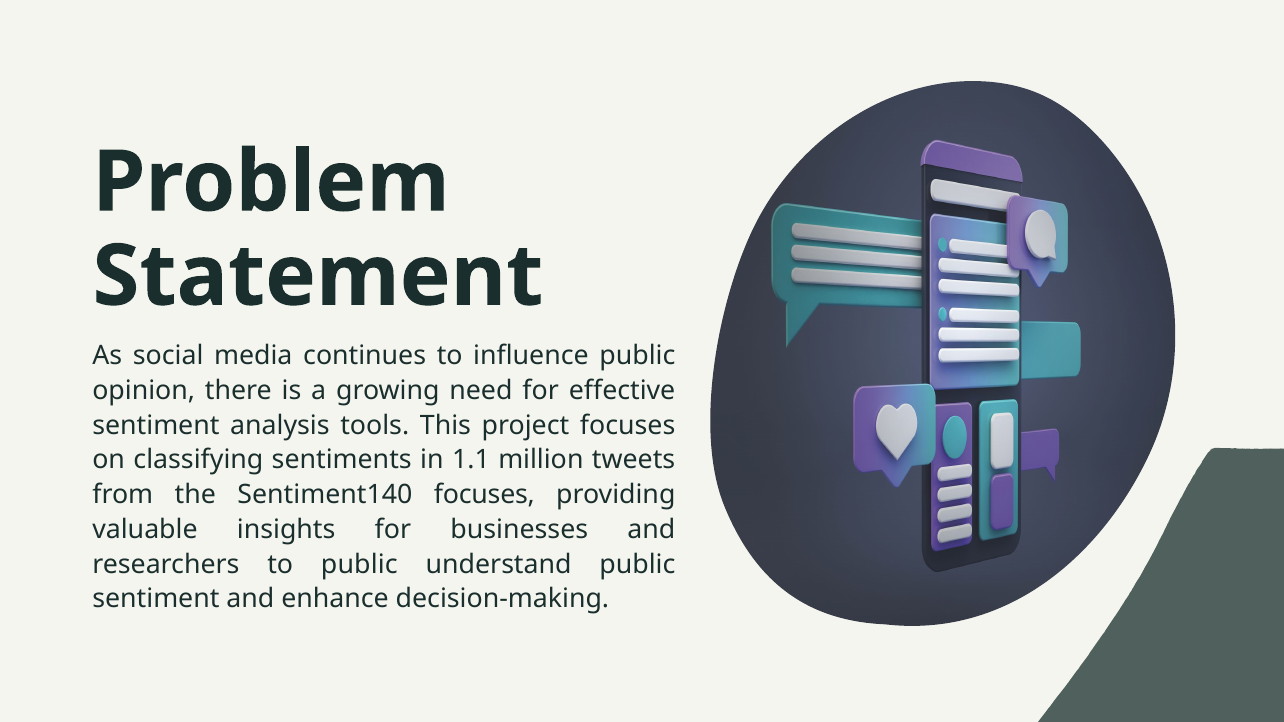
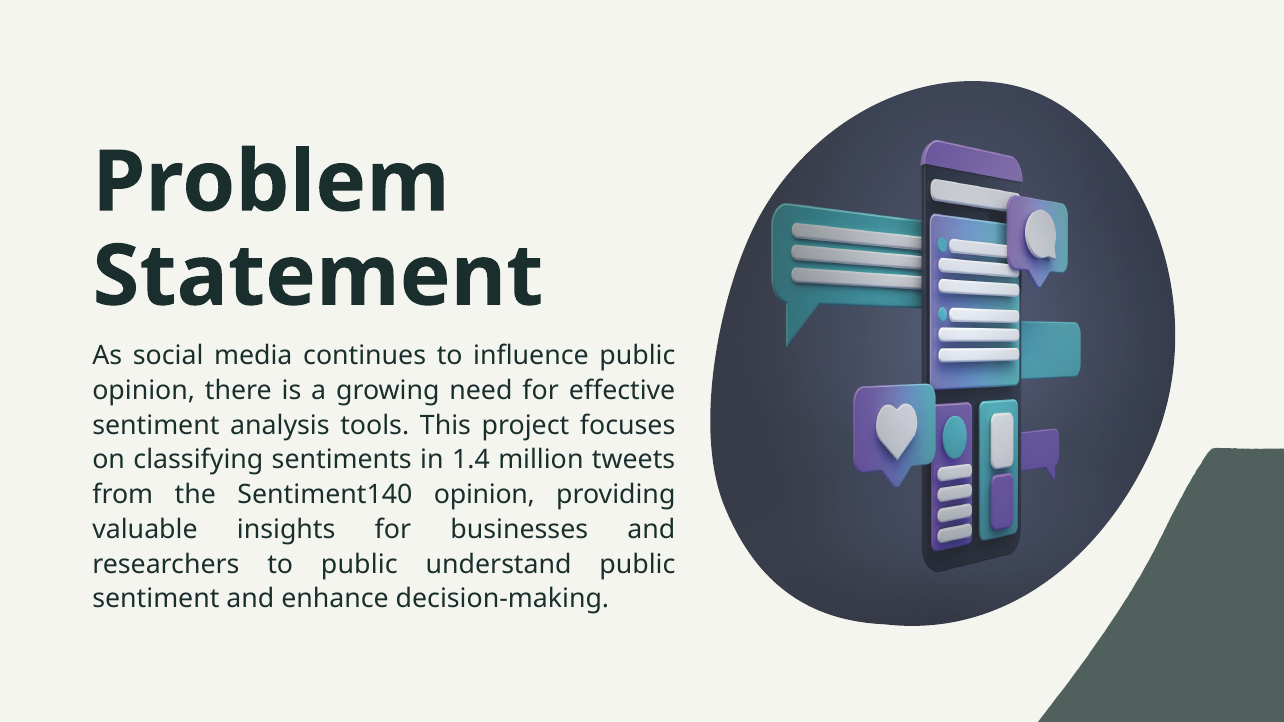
1.1: 1.1 -> 1.4 (471, 460)
Sentiment140 focuses: focuses -> opinion (484, 495)
